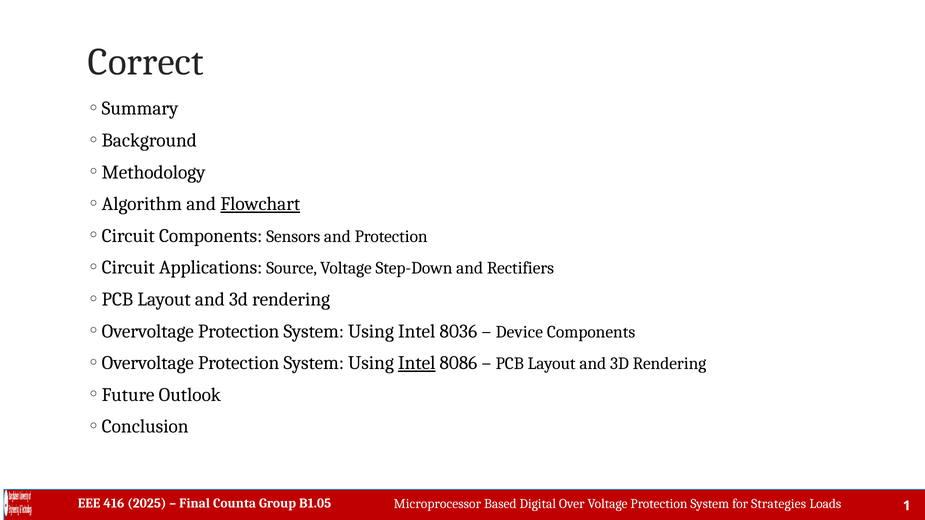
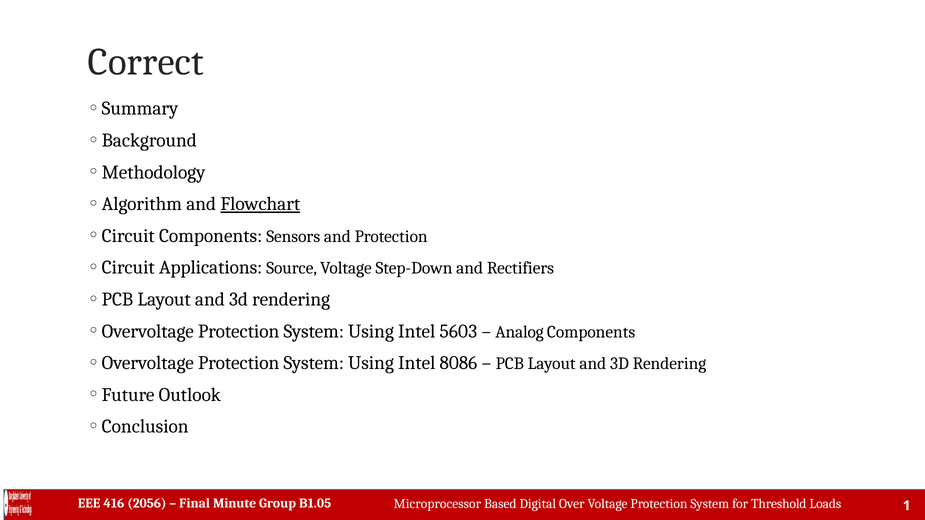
8036: 8036 -> 5603 (458, 331)
Device: Device -> Analog (520, 332)
Intel underline: present -> none (417, 363)
2025: 2025 -> 2056 (147, 504)
Counta: Counta -> Minute (235, 504)
Strategies: Strategies -> Threshold (779, 504)
